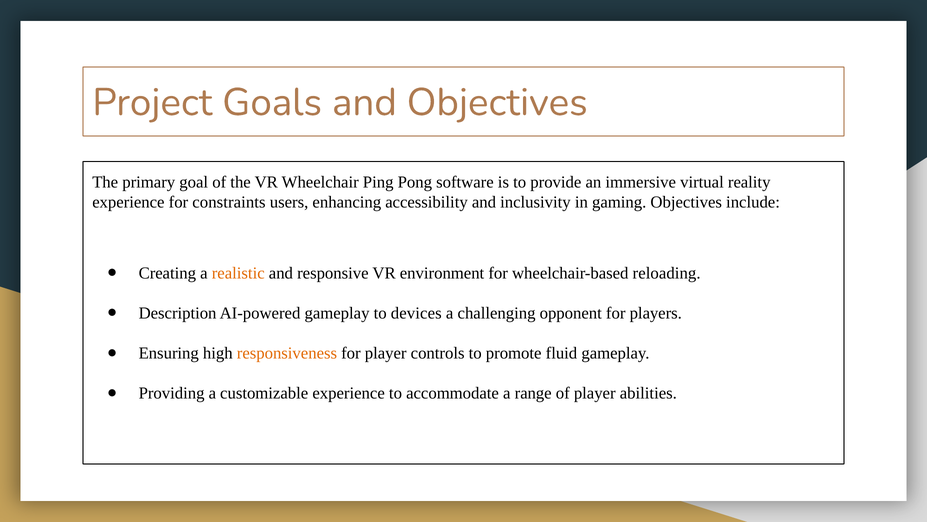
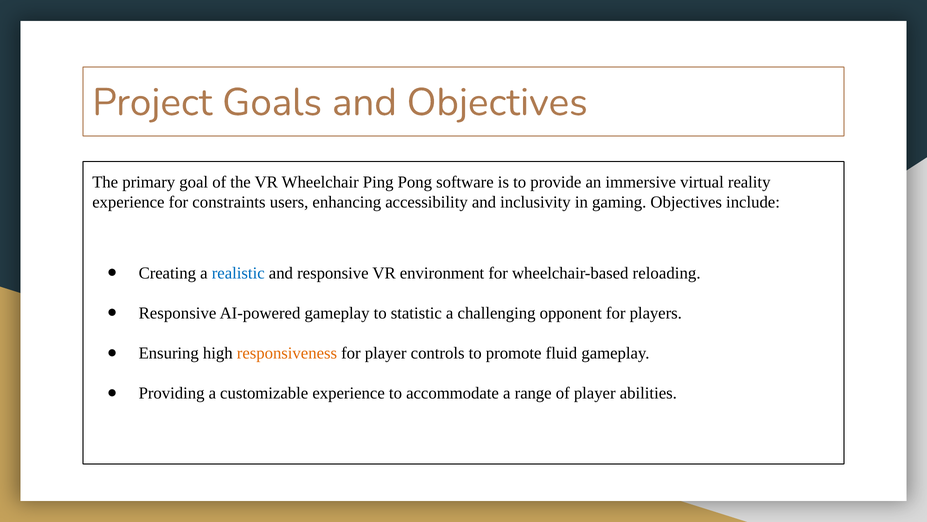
realistic colour: orange -> blue (238, 273)
Description: Description -> Responsive (178, 313)
devices: devices -> statistic (416, 313)
